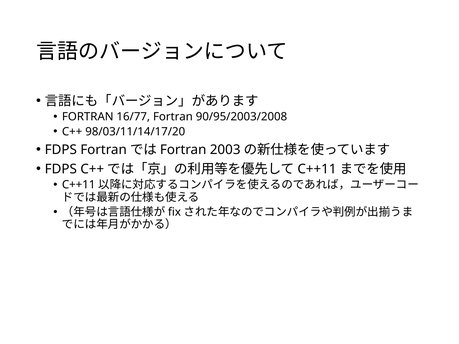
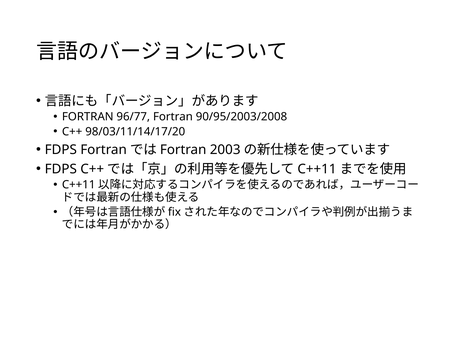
16/77: 16/77 -> 96/77 (133, 117)
